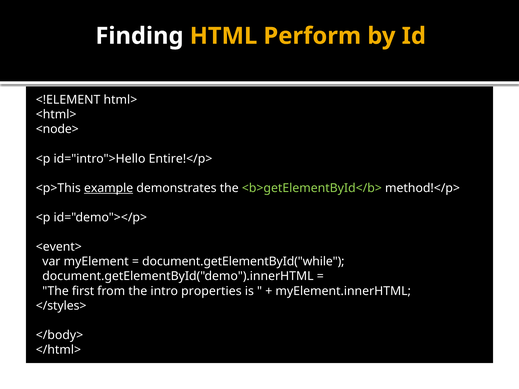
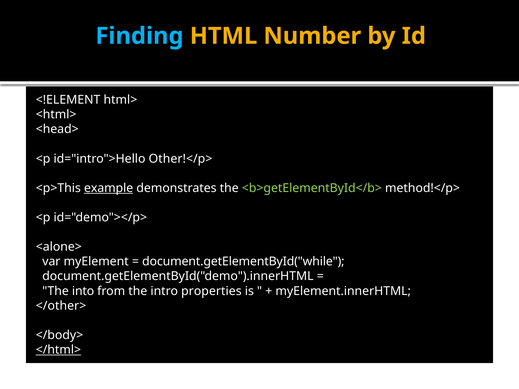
Finding colour: white -> light blue (139, 36)
Perform: Perform -> Number (312, 36)
<node>: <node> -> <head> (57, 129)
Entire!</p>: Entire!</p> -> Other!</p> (181, 159)
<event>: <event> -> <alone> (59, 247)
first: first -> into (83, 291)
</styles>: </styles> -> </other> (61, 306)
</html> underline: none -> present (58, 350)
